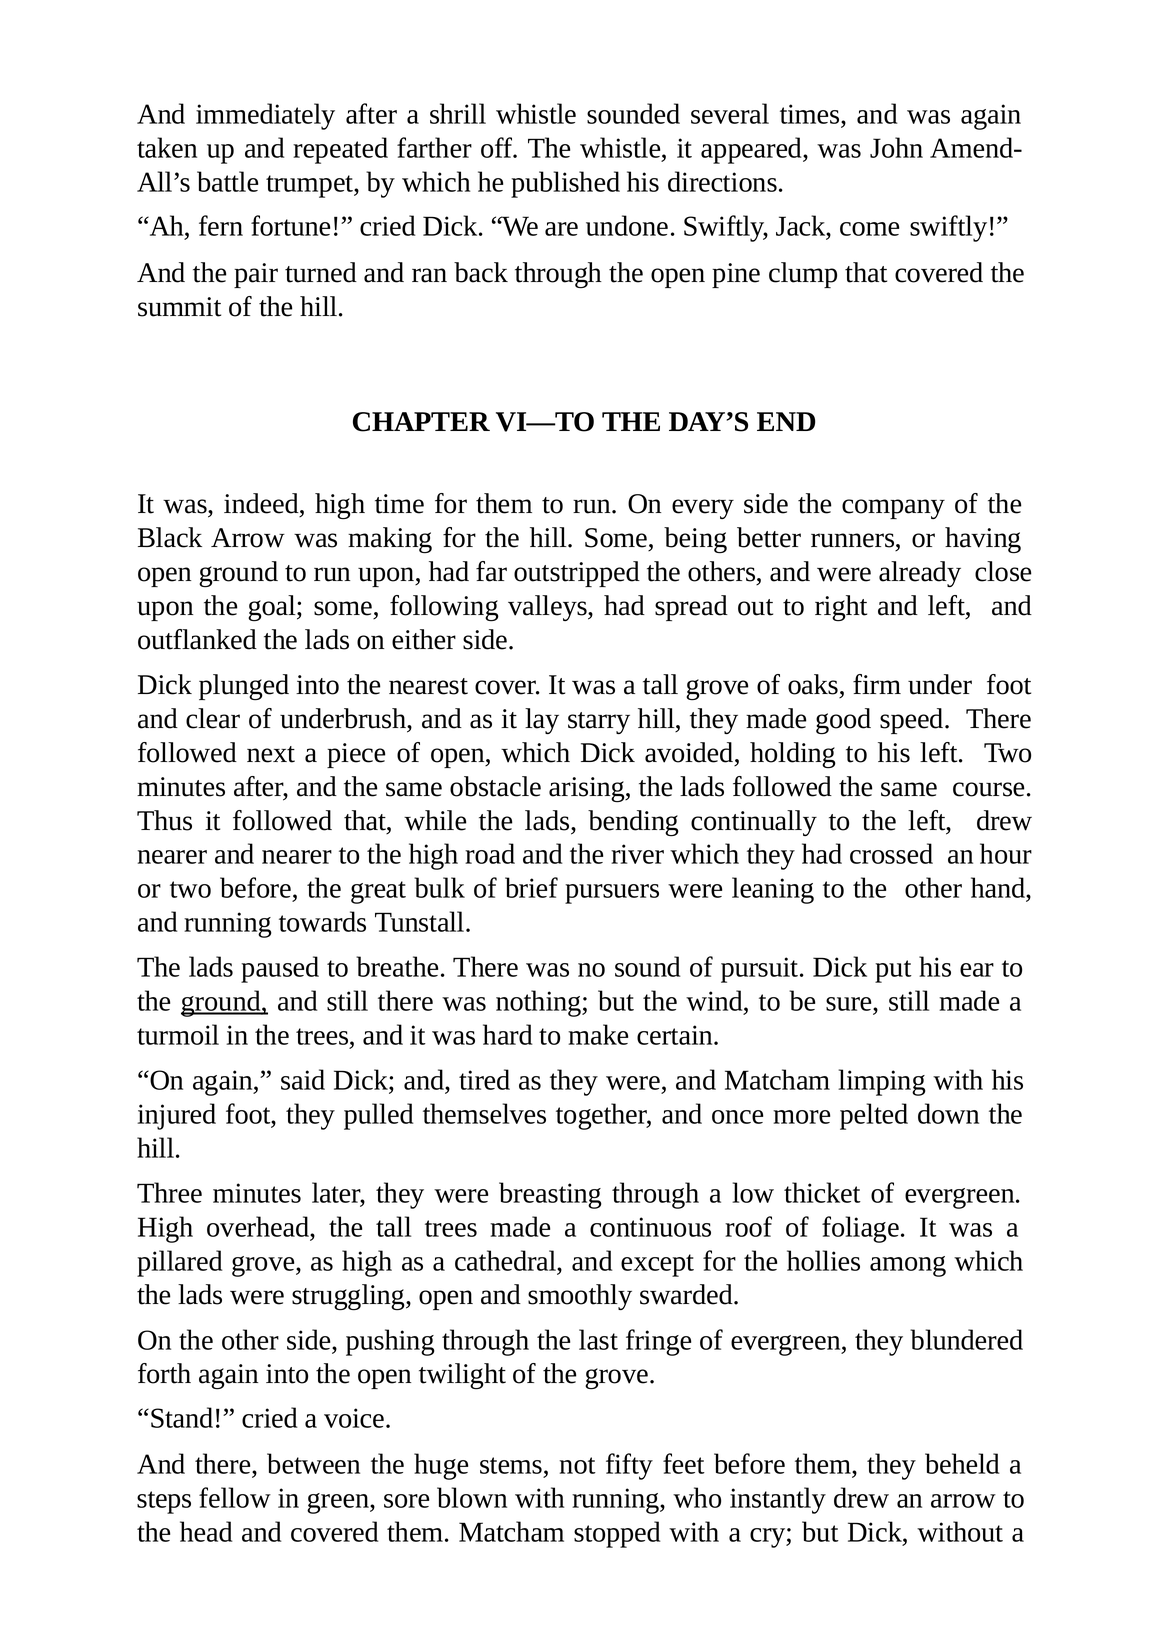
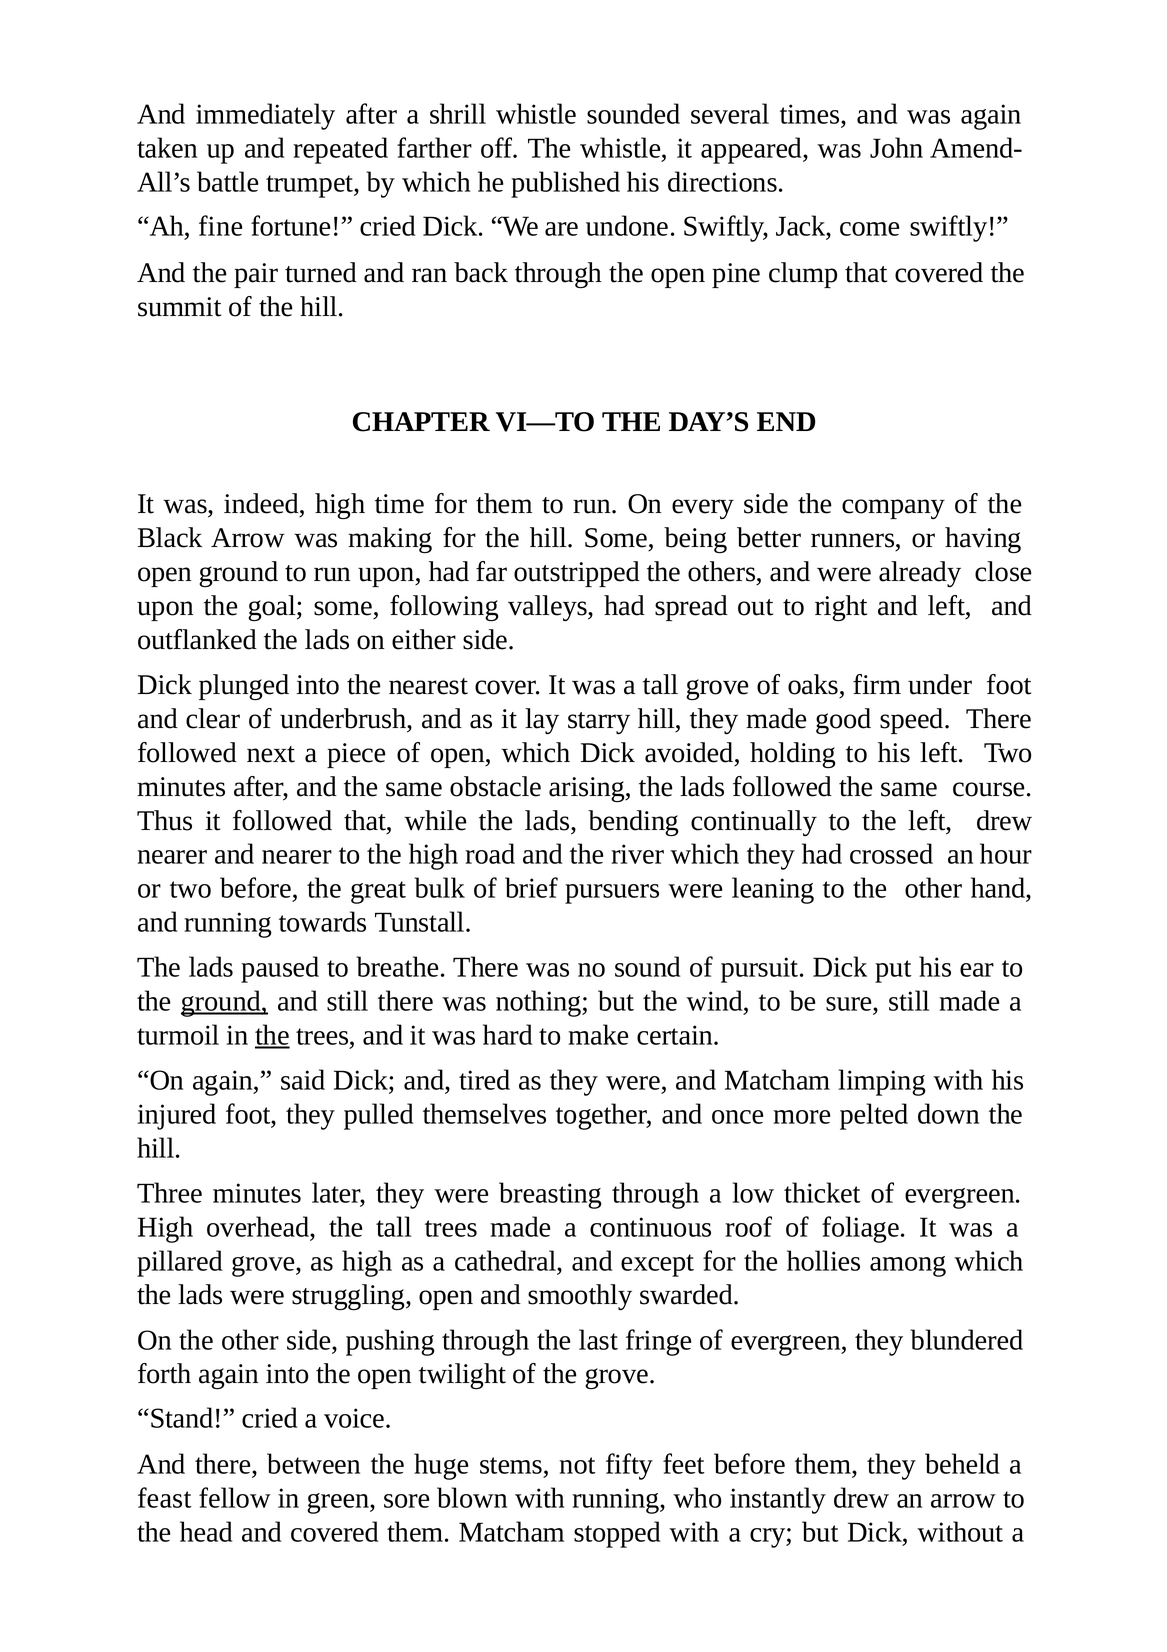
fern: fern -> fine (221, 226)
the underline: none -> present (272, 1035)
steps: steps -> feast (164, 1498)
